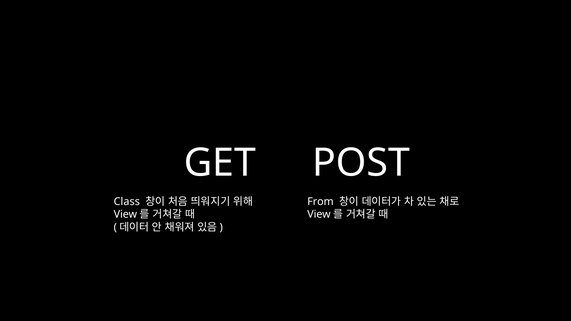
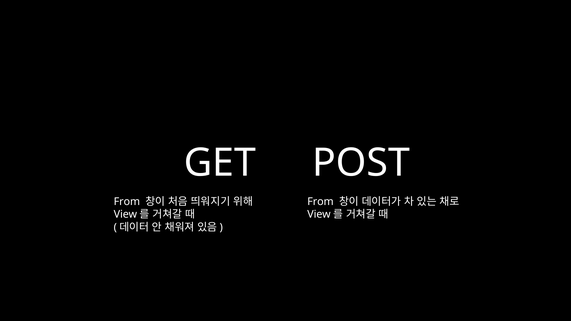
Class: Class -> From (127, 202)
